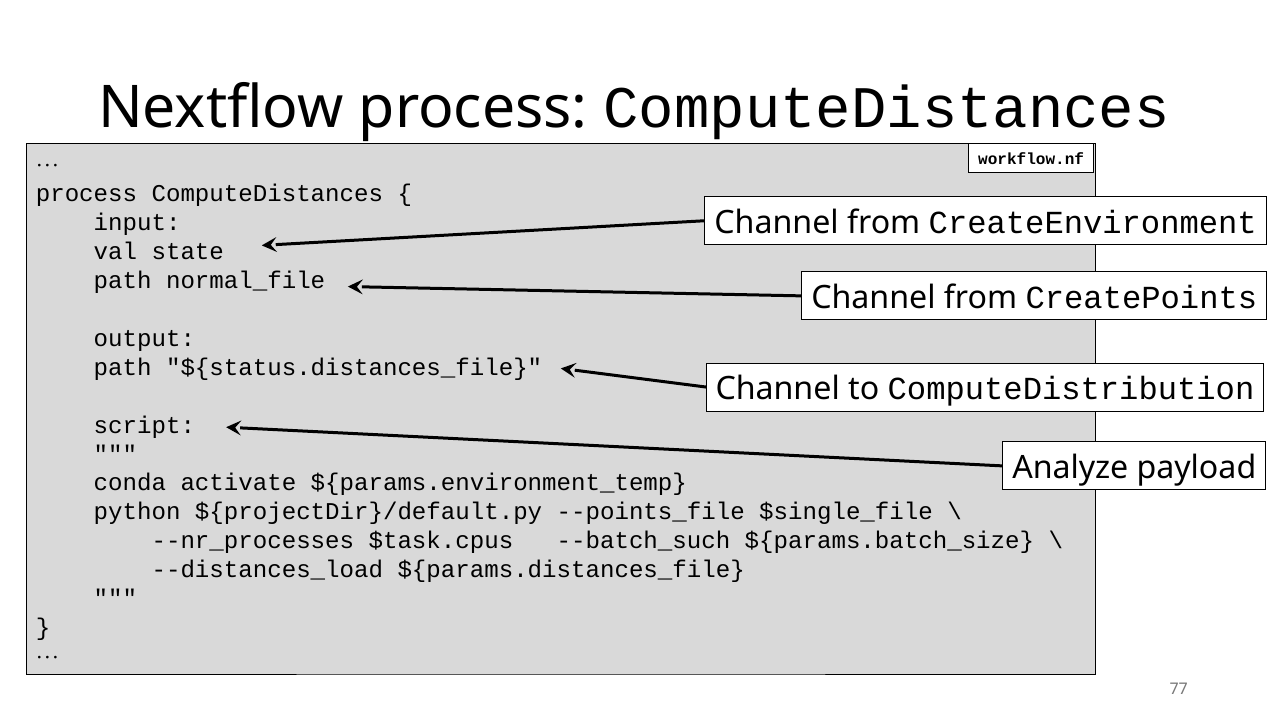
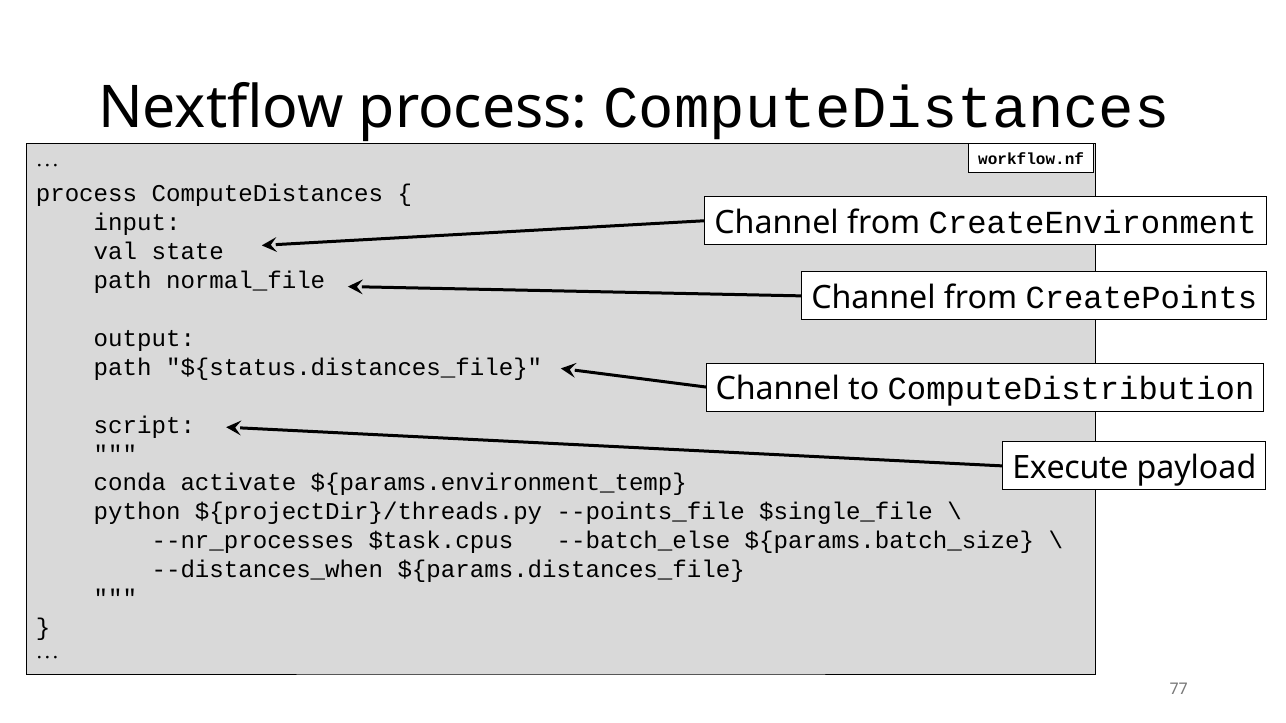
Analyze: Analyze -> Execute (1070, 468)
${projectDir}/default.py: ${projectDir}/default.py -> ${projectDir}/threads.py (369, 512)
--batch_such: --batch_such -> --batch_else (643, 541)
--distances_load: --distances_load -> --distances_when (267, 570)
